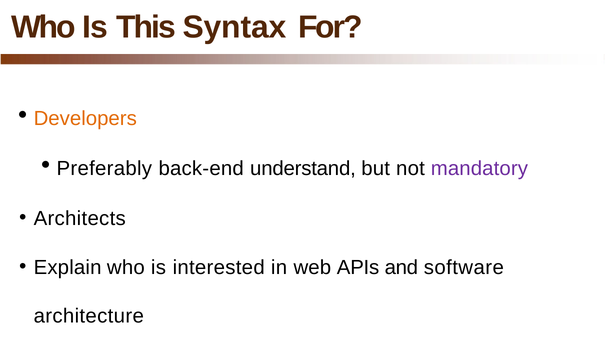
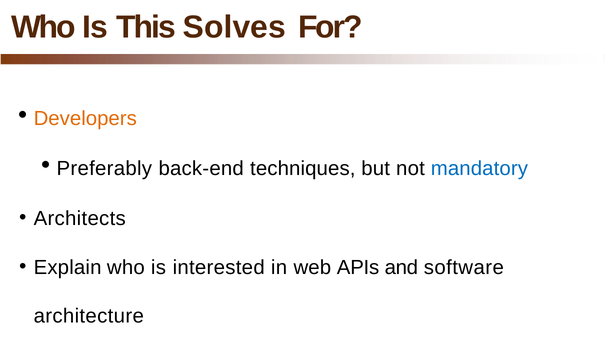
Syntax: Syntax -> Solves (234, 27)
understand: understand -> techniques (303, 168)
mandatory colour: purple -> blue (479, 168)
